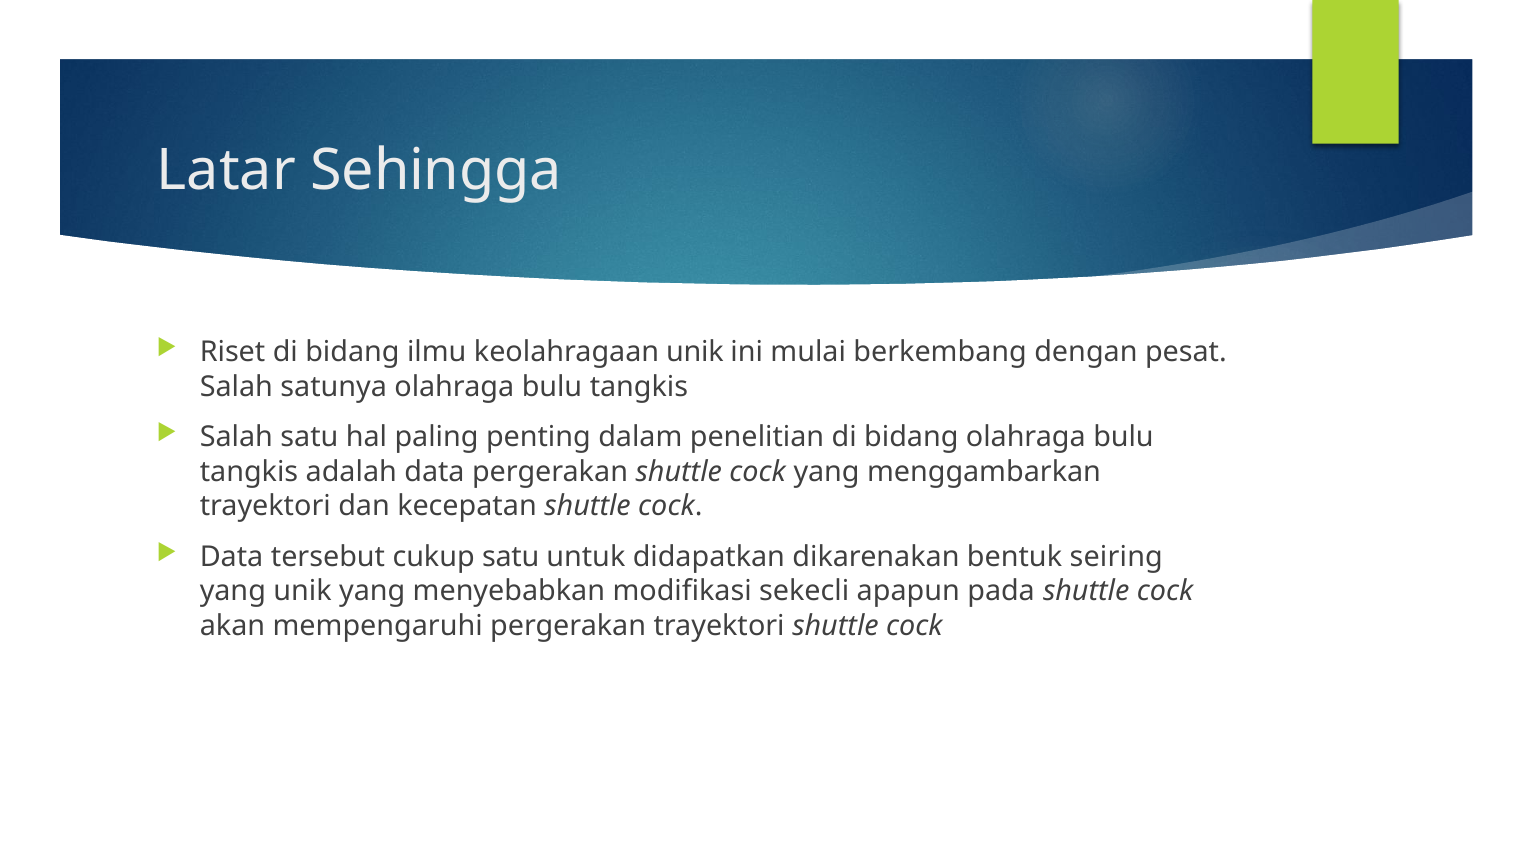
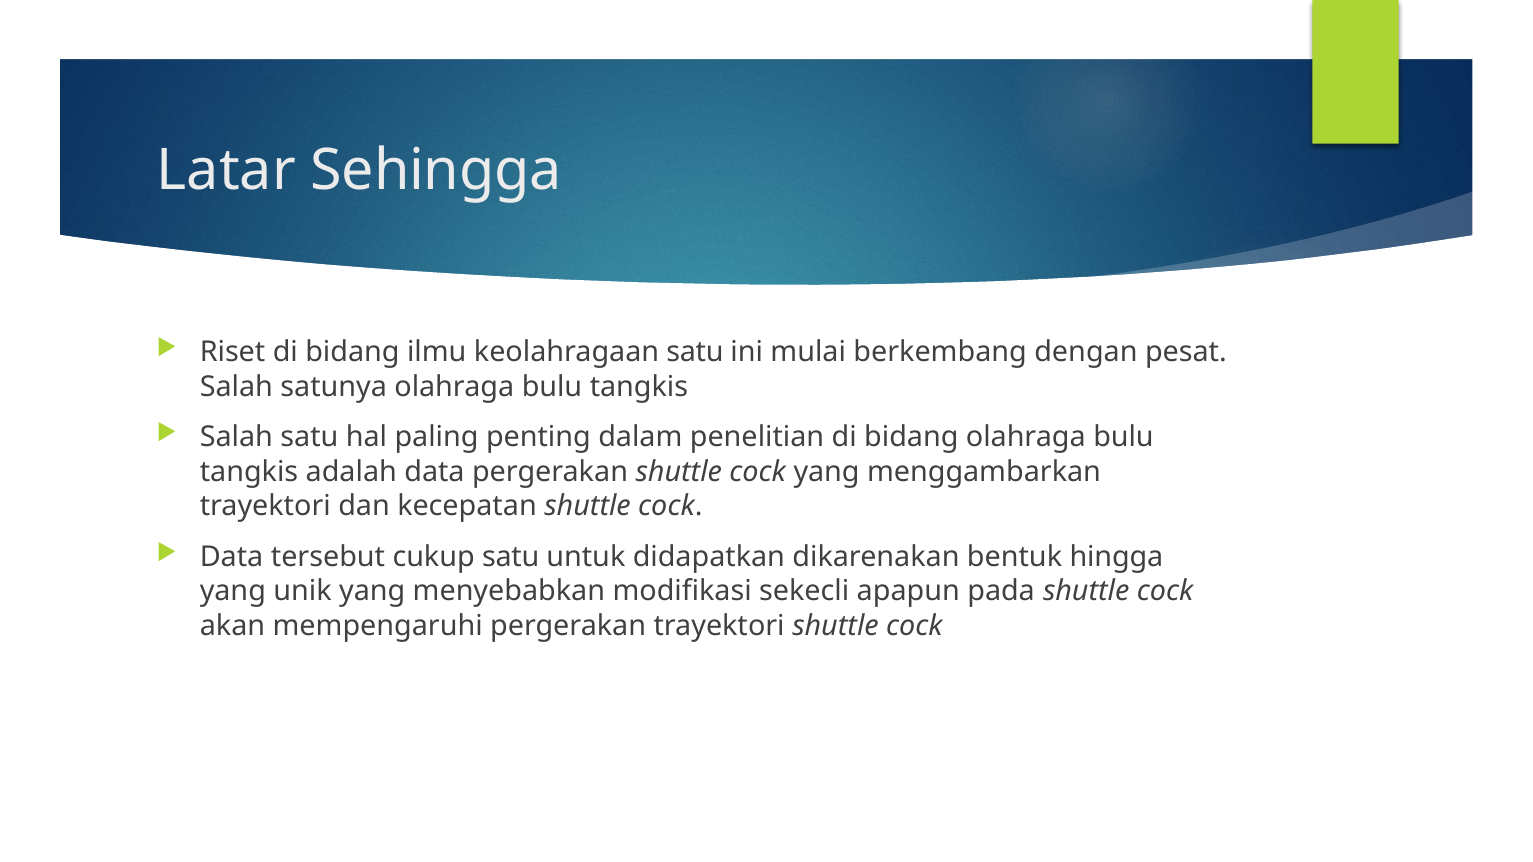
keolahragaan unik: unik -> satu (695, 352)
seiring: seiring -> hingga (1116, 557)
